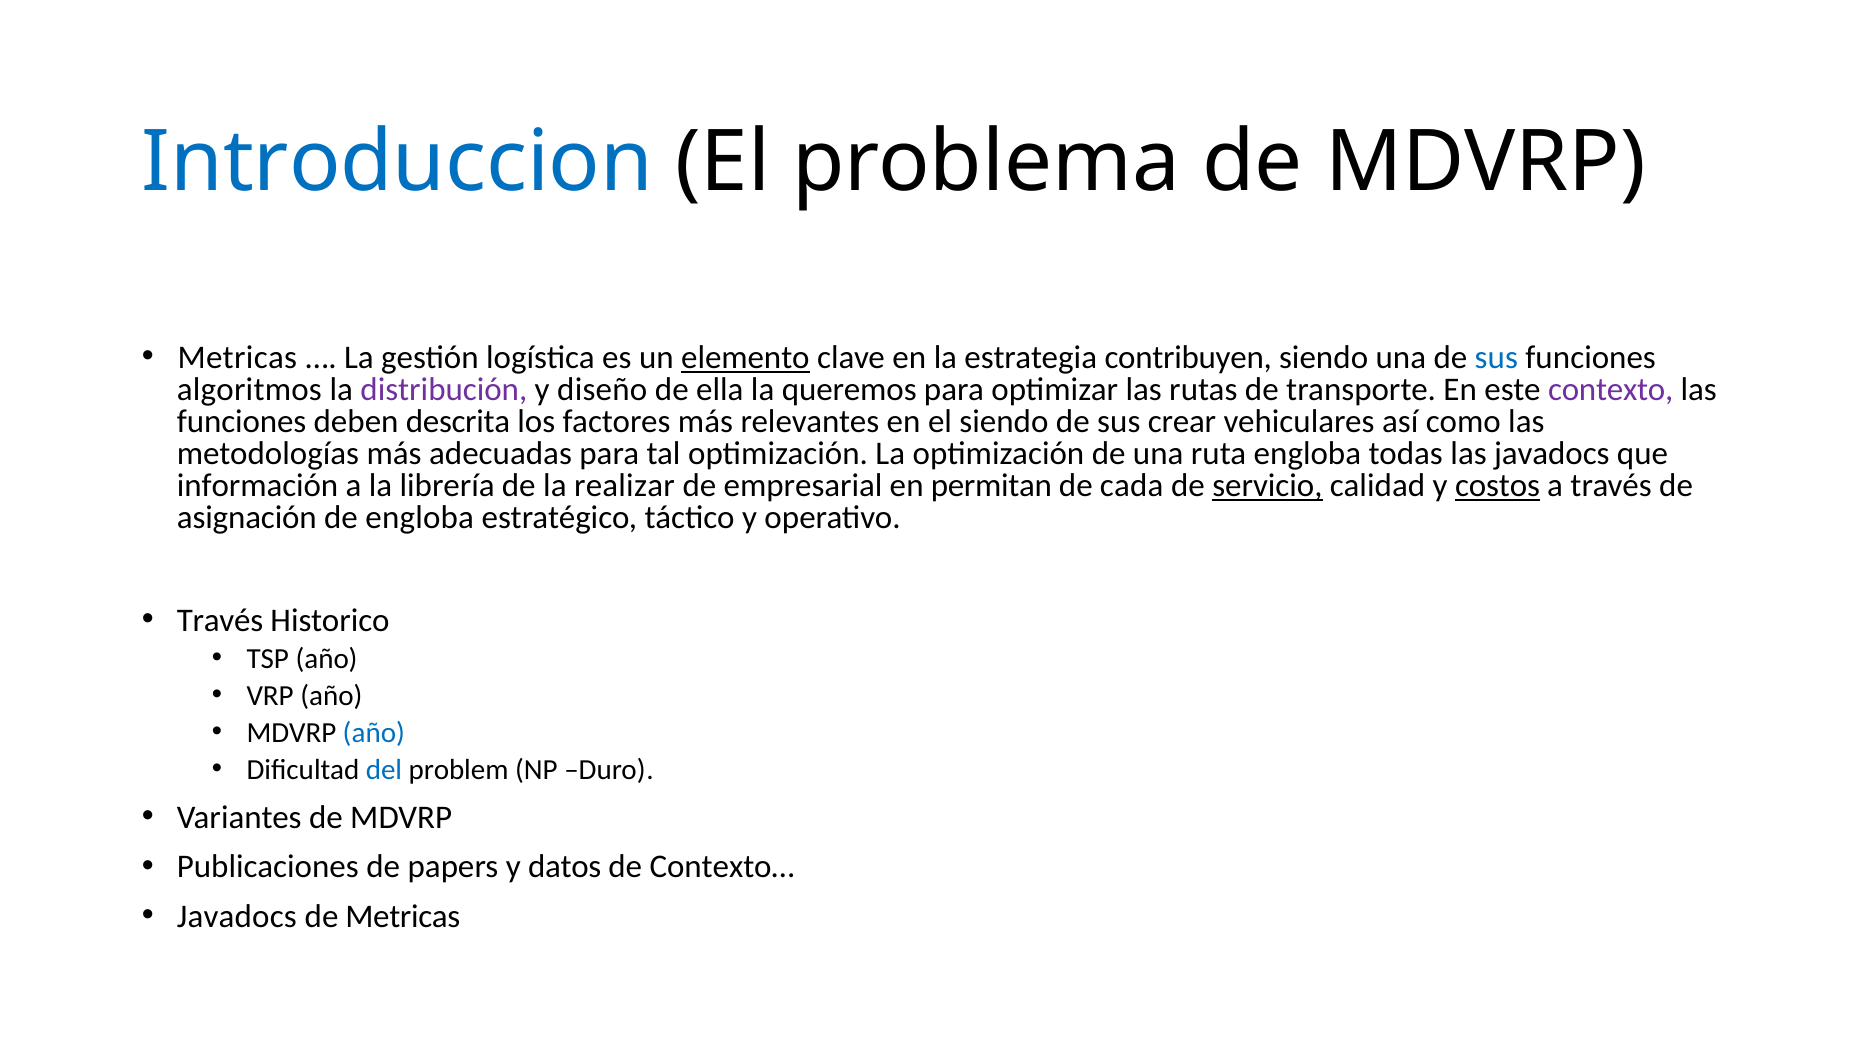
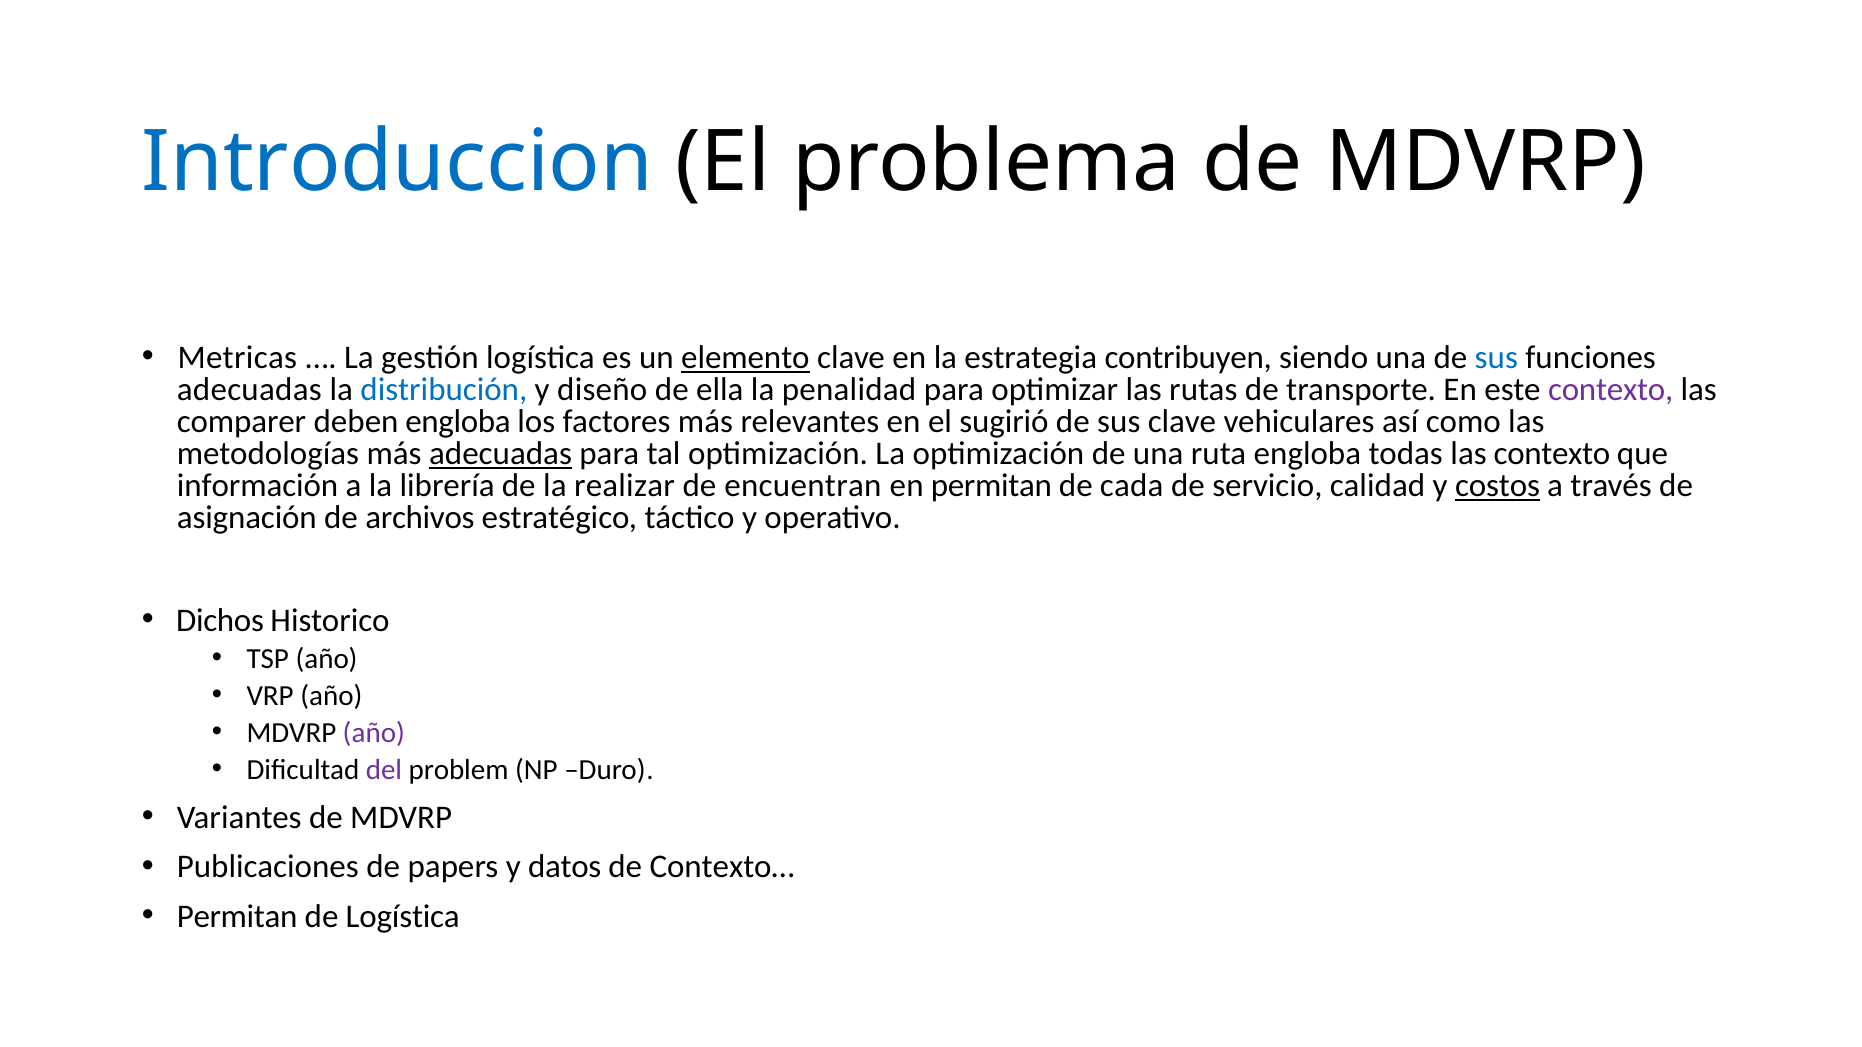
algoritmos: algoritmos -> adecuadas (249, 390)
distribución colour: purple -> blue (444, 390)
queremos: queremos -> penalidad (849, 390)
funciones: funciones -> comparer (242, 422)
deben descrita: descrita -> engloba (458, 422)
el siendo: siendo -> sugirió (1004, 422)
sus crear: crear -> clave (1182, 422)
adecuadas underline: none -> present (501, 454)
las javadocs: javadocs -> contexto (1552, 454)
empresarial: empresarial -> encuentran (803, 486)
servicio underline: present -> none (1267, 486)
de engloba: engloba -> archivos (420, 518)
Través: Través -> Dichos (220, 620)
año colour: blue -> purple (374, 733)
del colour: blue -> purple (384, 770)
Javadocs: Javadocs -> Permitan (237, 917)
de Metricas: Metricas -> Logística (403, 917)
